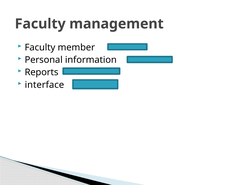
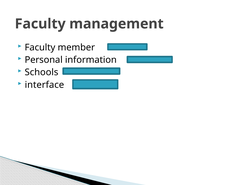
Reports: Reports -> Schools (41, 72)
